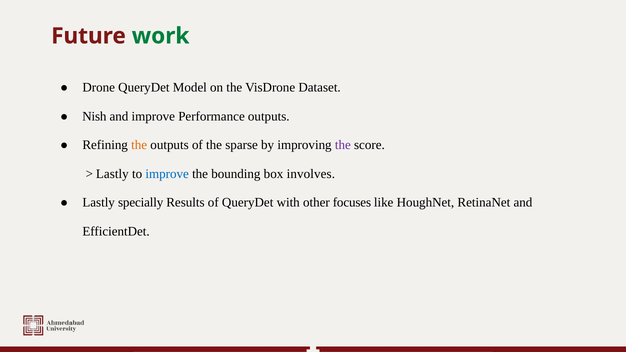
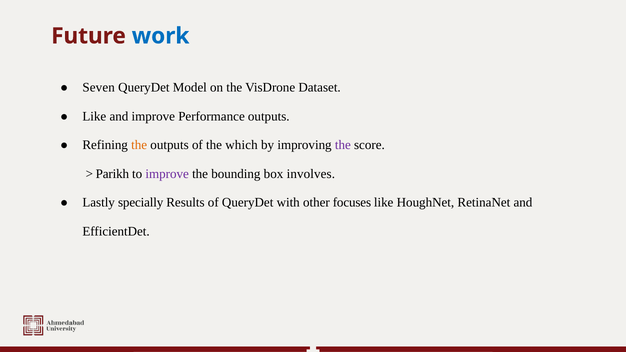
work colour: green -> blue (161, 36)
Drone: Drone -> Seven (99, 88)
Nish: Nish -> Like (94, 116)
sparse: sparse -> which (242, 145)
Lastly: Lastly -> Parikh (112, 174)
improve colour: blue -> purple (167, 174)
